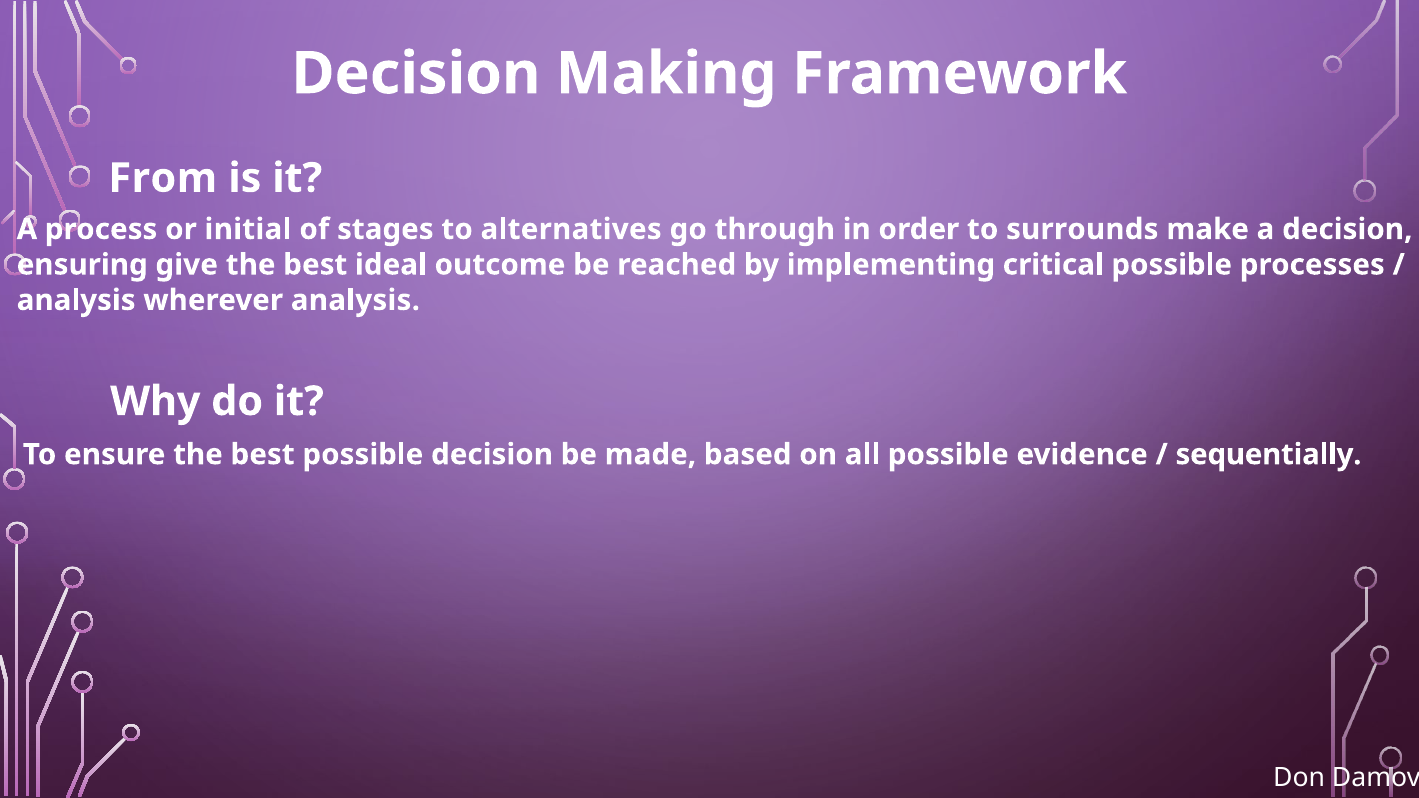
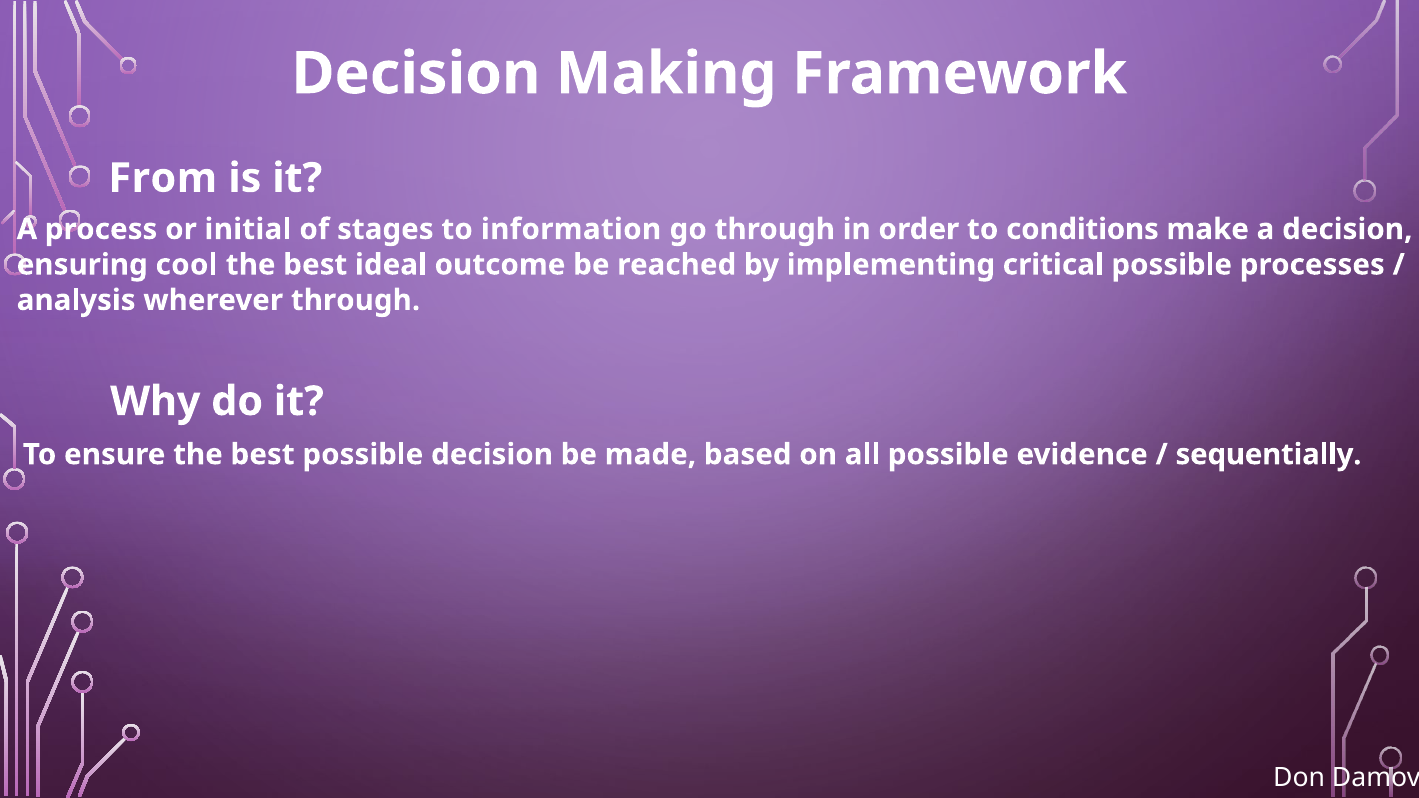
alternatives: alternatives -> information (571, 229)
surrounds: surrounds -> conditions (1082, 229)
give: give -> cool (187, 265)
wherever analysis: analysis -> through (356, 300)
